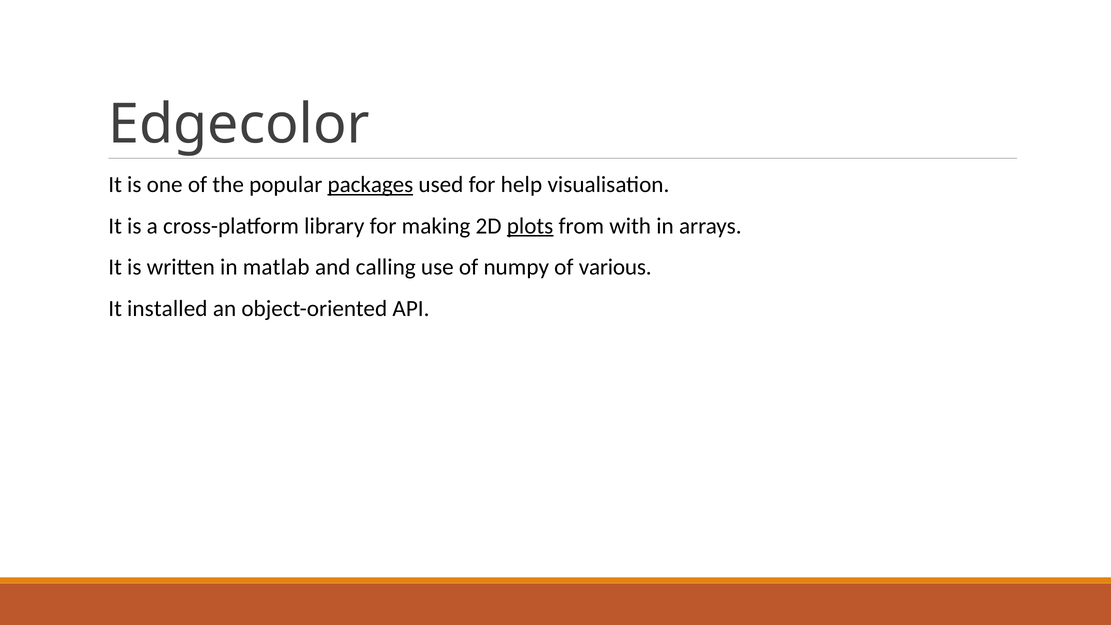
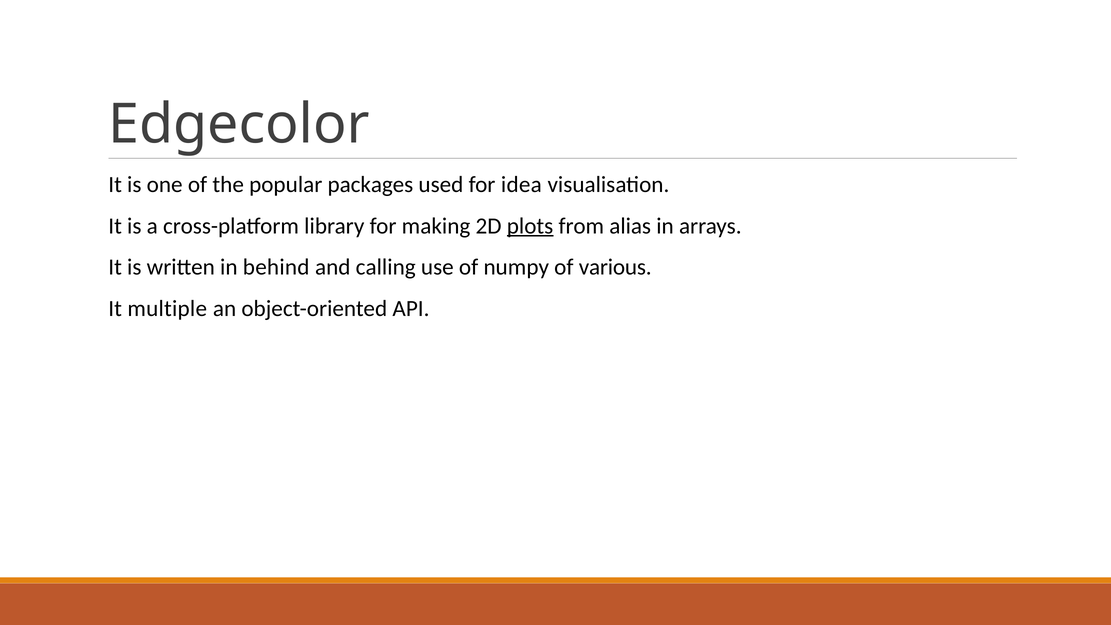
packages underline: present -> none (370, 185)
help: help -> idea (521, 185)
with: with -> alias (630, 226)
matlab: matlab -> behind (276, 267)
installed: installed -> multiple (167, 308)
